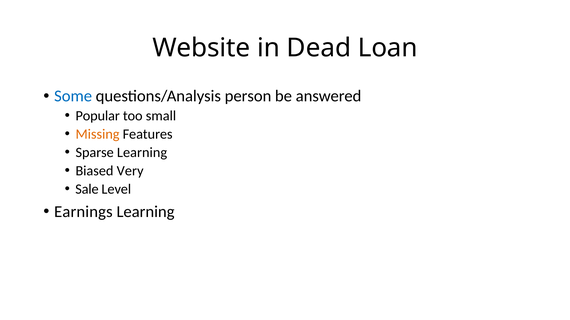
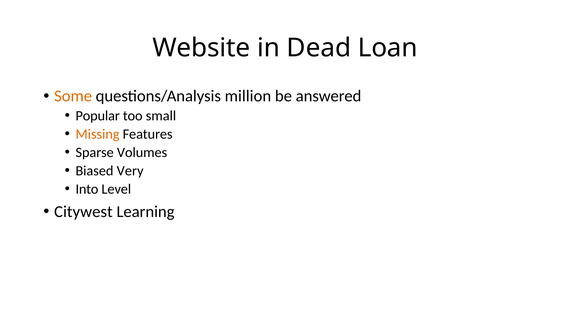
Some colour: blue -> orange (73, 96)
person: person -> million (248, 96)
Sparse Learning: Learning -> Volumes (142, 153)
Sale: Sale -> Into (87, 189)
Earnings: Earnings -> Citywest (83, 212)
